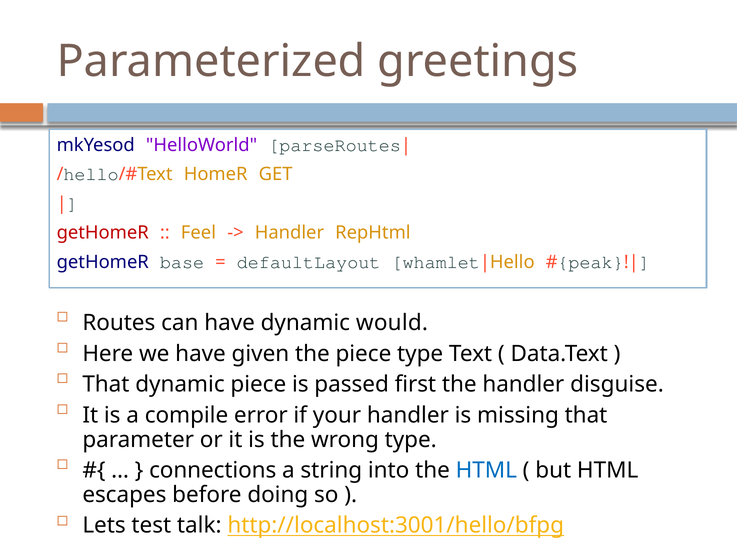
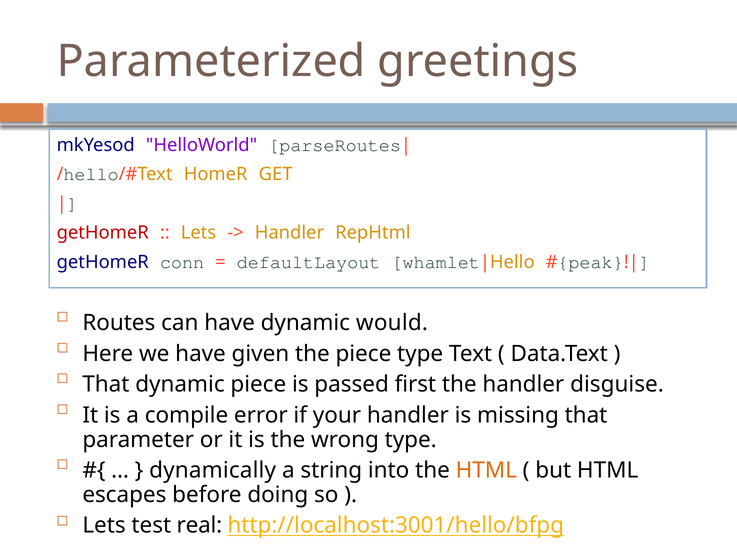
Feel: Feel -> Lets (198, 233)
base: base -> conn (182, 262)
connections: connections -> dynamically (213, 470)
HTML colour: blue -> orange (486, 470)
talk: talk -> real (199, 525)
